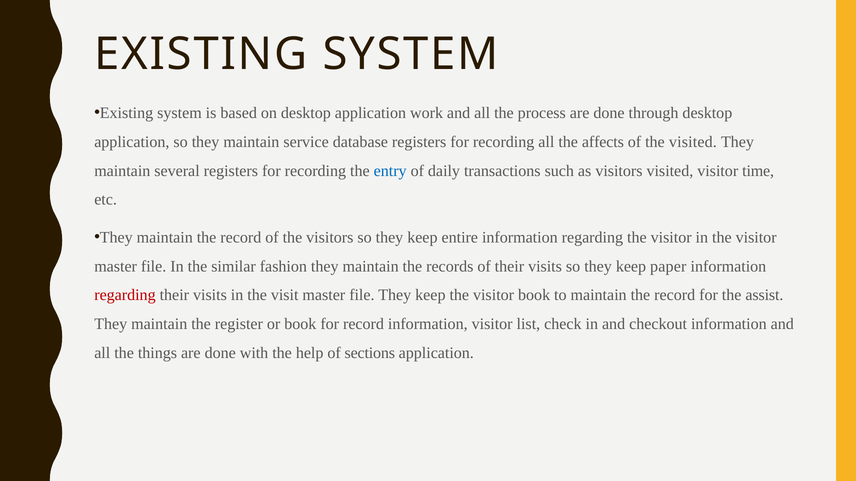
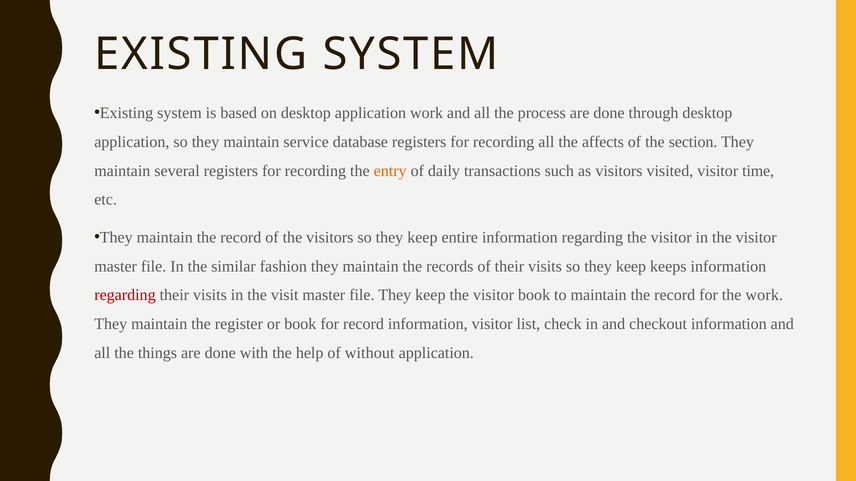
the visited: visited -> section (693, 142)
entry colour: blue -> orange (390, 171)
paper: paper -> keeps (668, 266)
the assist: assist -> work (764, 295)
sections: sections -> without (370, 353)
